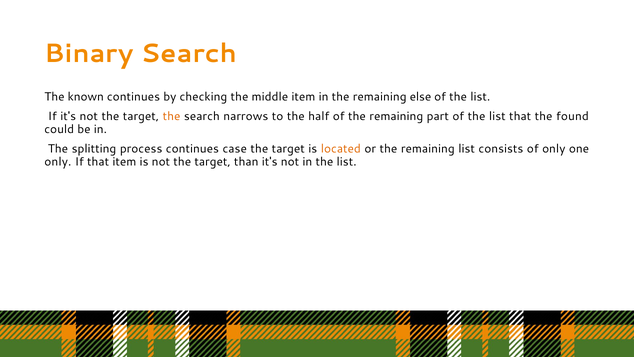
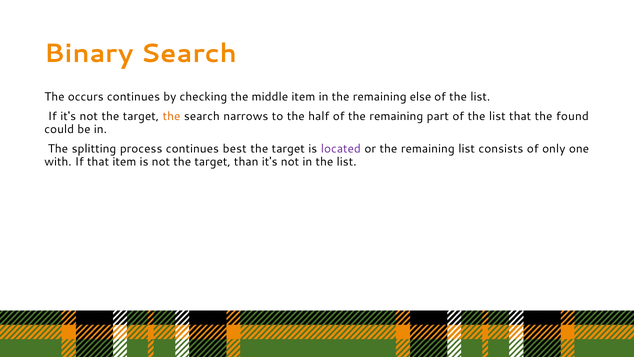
known: known -> occurs (86, 97)
case: case -> best (235, 149)
located colour: orange -> purple (341, 149)
only: only -> with (58, 161)
